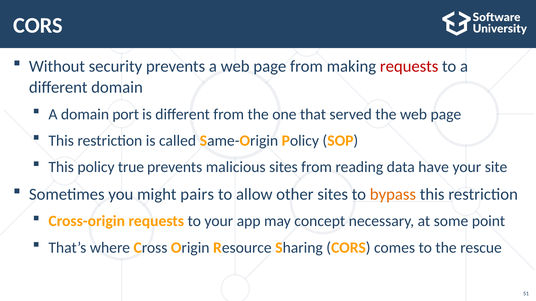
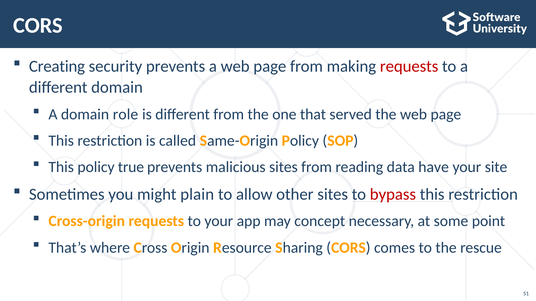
Without: Without -> Creating (57, 66)
port: port -> role (126, 114)
pairs: pairs -> plain (197, 195)
bypass colour: orange -> red (393, 195)
